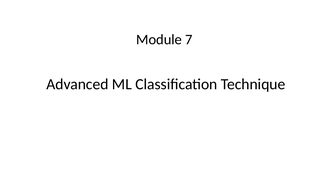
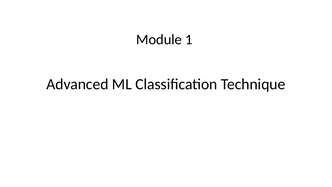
7: 7 -> 1 (189, 40)
